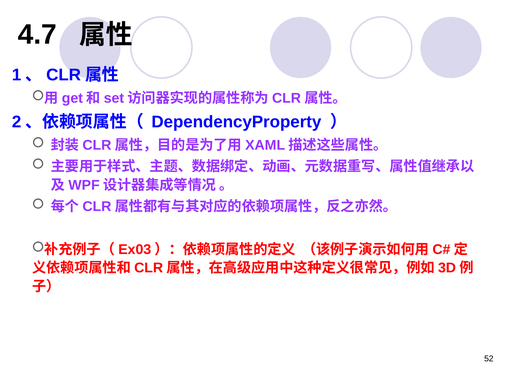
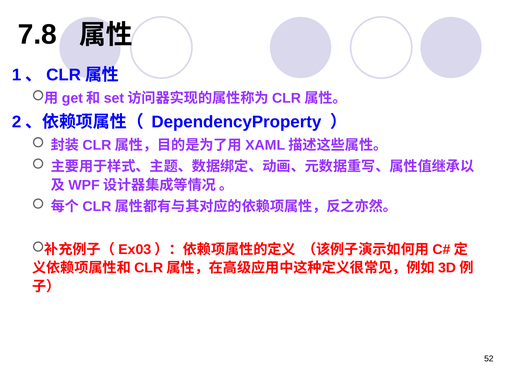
4.7: 4.7 -> 7.8 (37, 35)
